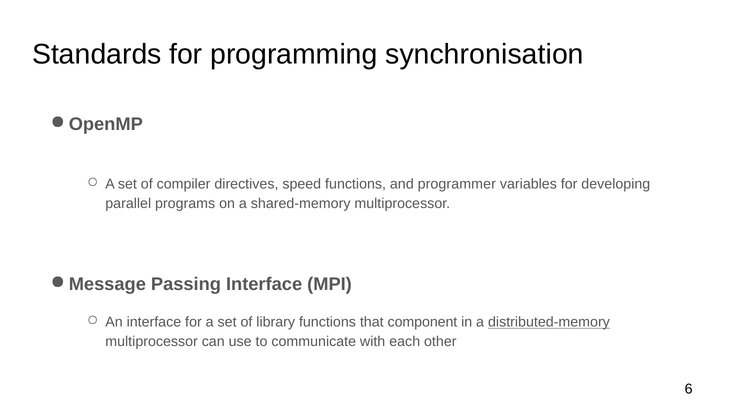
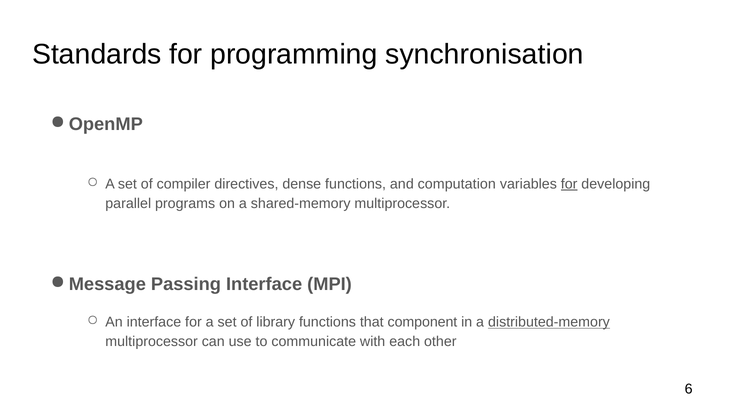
speed: speed -> dense (302, 184)
programmer: programmer -> computation (457, 184)
for underline: none -> present (569, 184)
